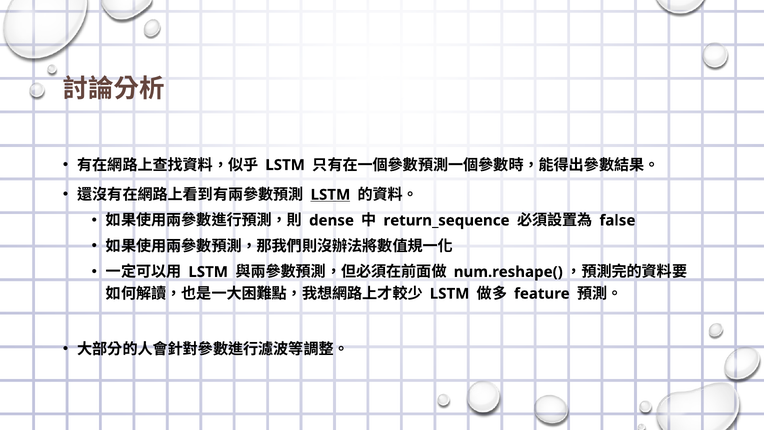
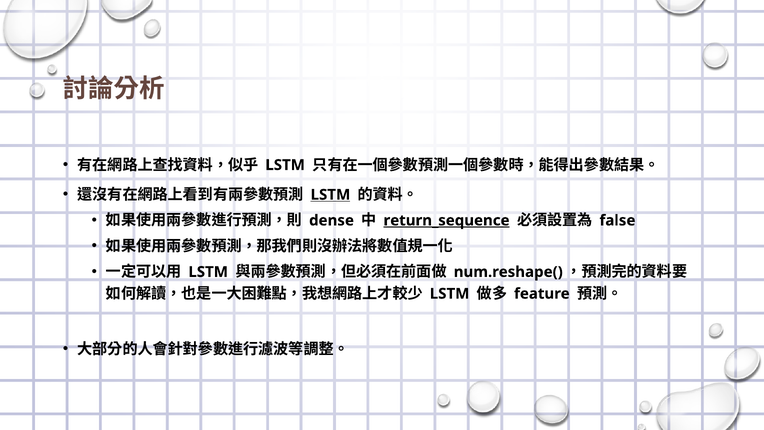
return_sequence underline: none -> present (447, 220)
